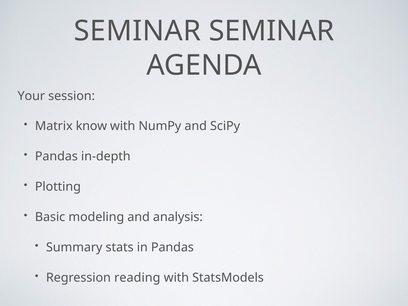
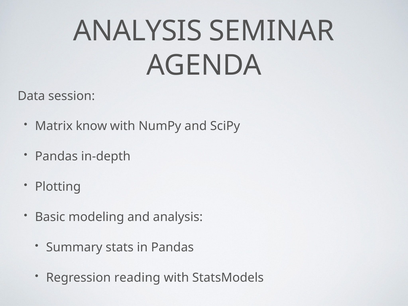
SEMINAR: SEMINAR -> ANALYSIS (138, 31)
Your: Your -> Data (31, 96)
